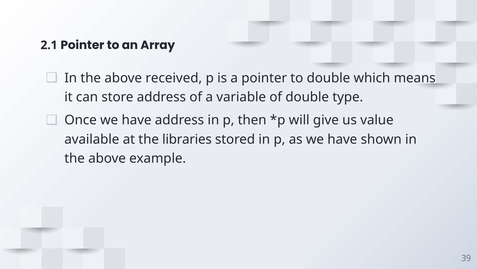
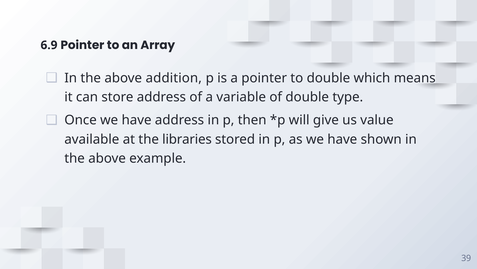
2.1: 2.1 -> 6.9 (49, 45)
received: received -> addition (174, 78)
